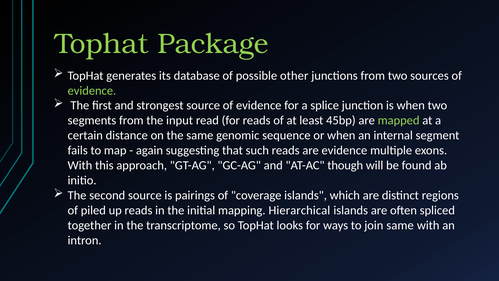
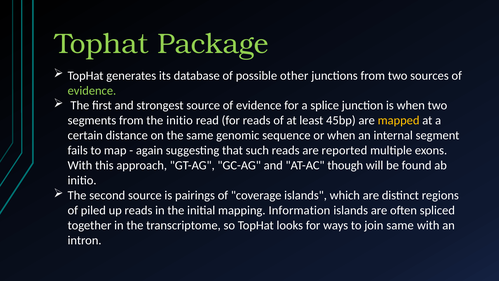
the input: input -> initio (180, 120)
mapped colour: light green -> yellow (399, 120)
are evidence: evidence -> reported (344, 150)
Hierarchical: Hierarchical -> Information (299, 210)
